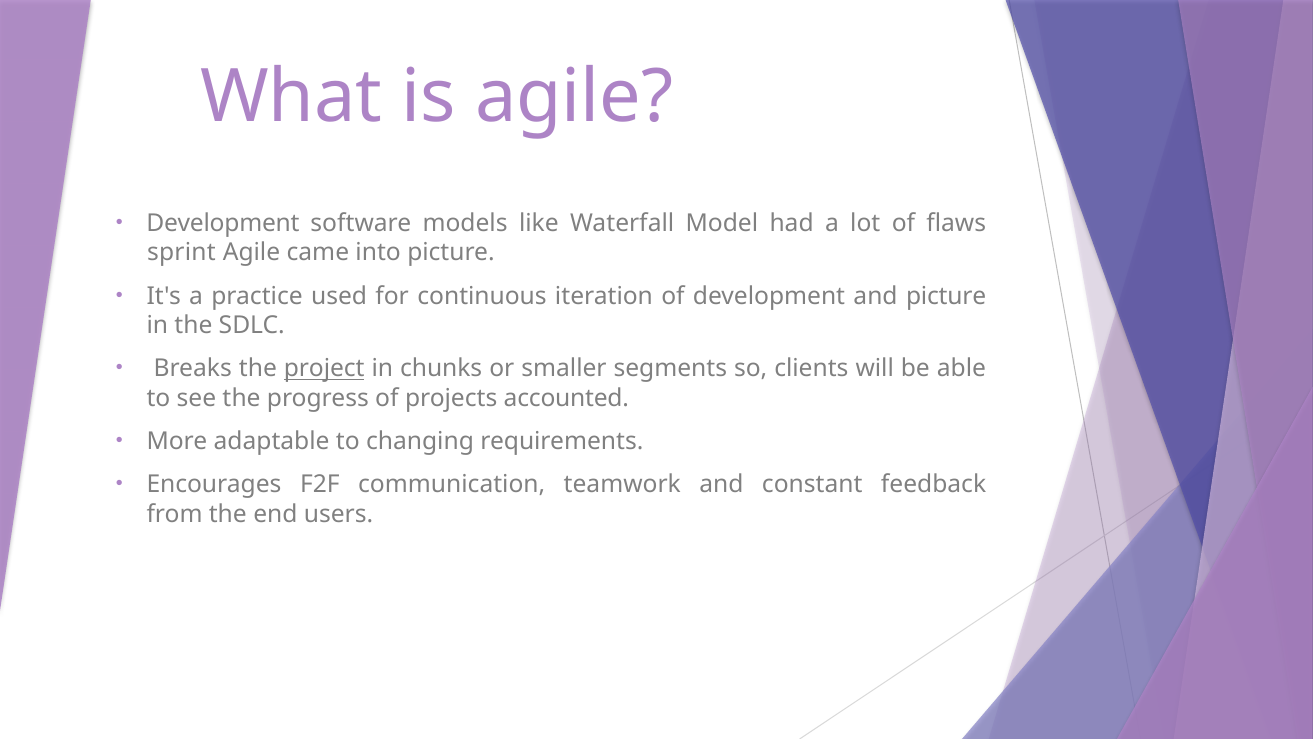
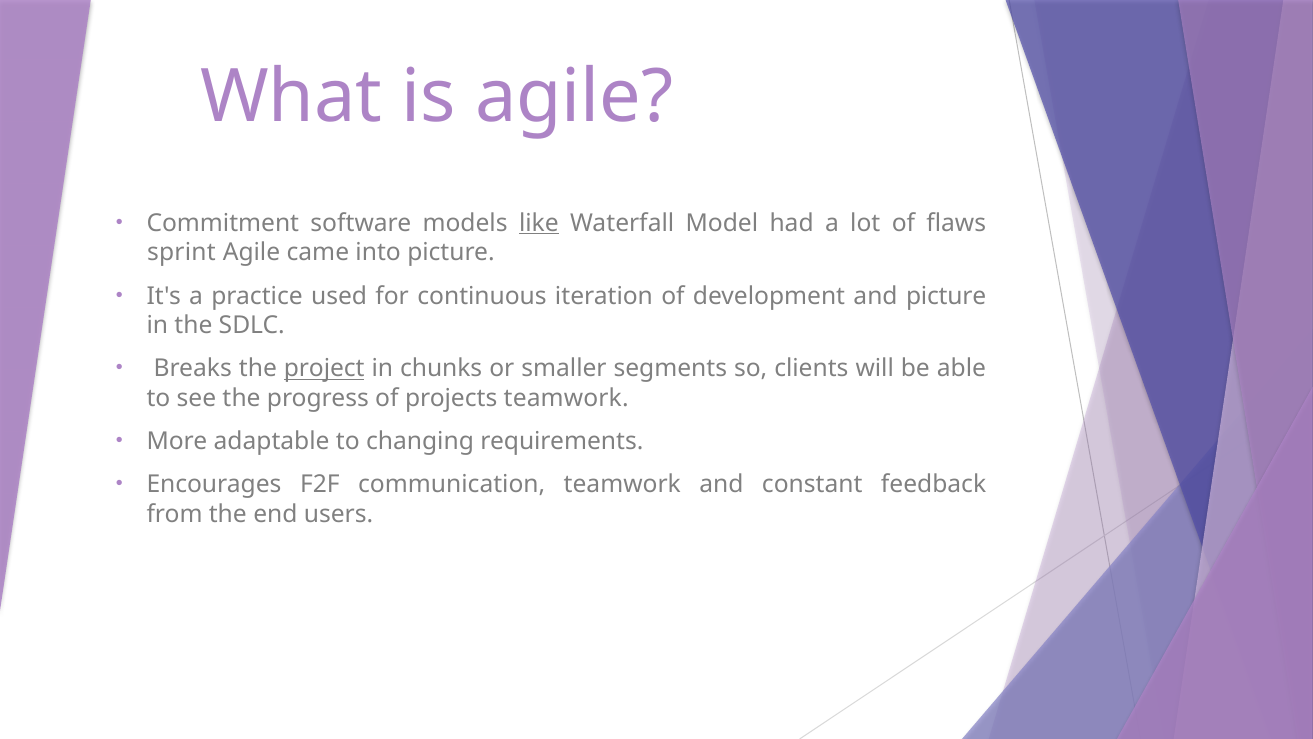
Development: Development -> Commitment (223, 223)
like underline: none -> present (539, 223)
projects accounted: accounted -> teamwork (566, 398)
